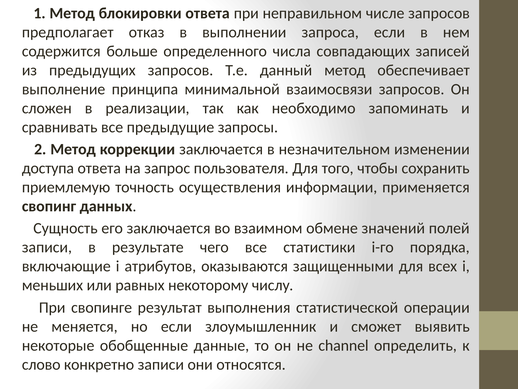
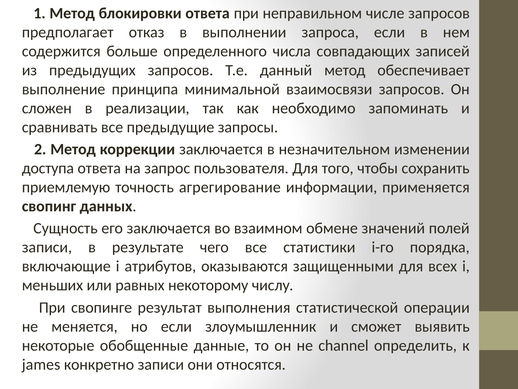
осуществления: осуществления -> агрегирование (230, 187)
слово: слово -> james (41, 364)
